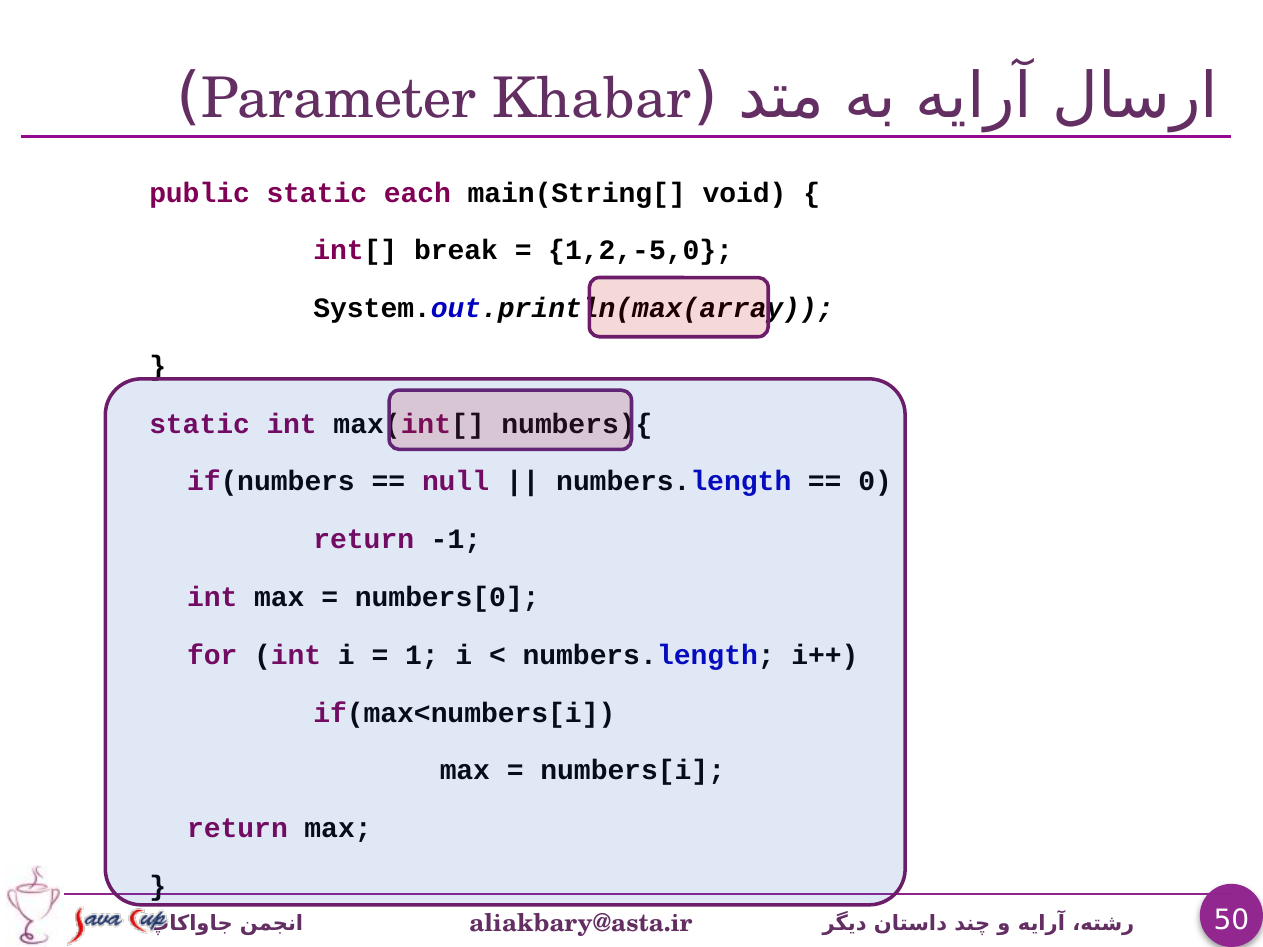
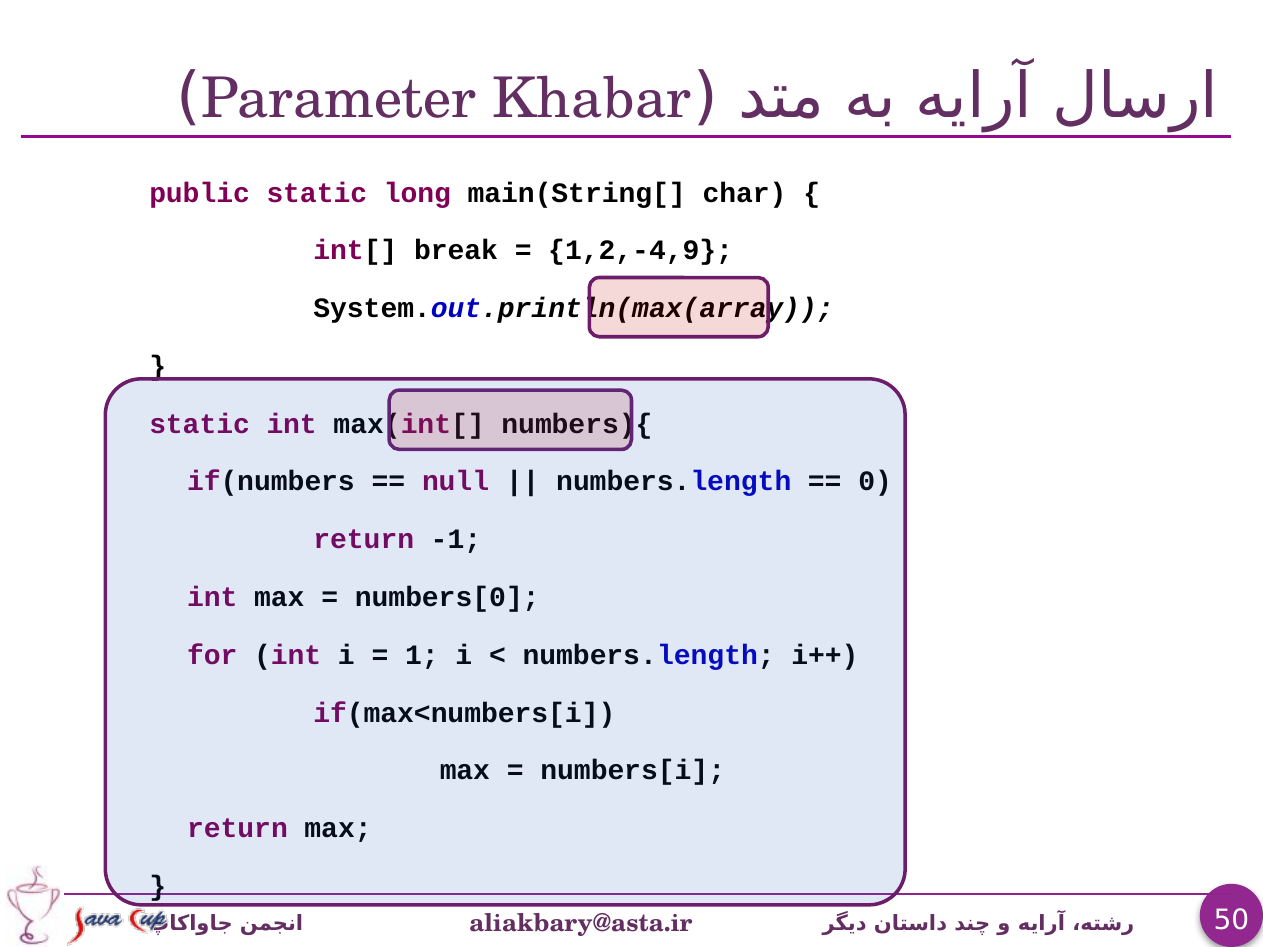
each: each -> long (417, 193)
void: void -> char (745, 193)
1,2,-5,0: 1,2,-5,0 -> 1,2,-4,9 (641, 251)
